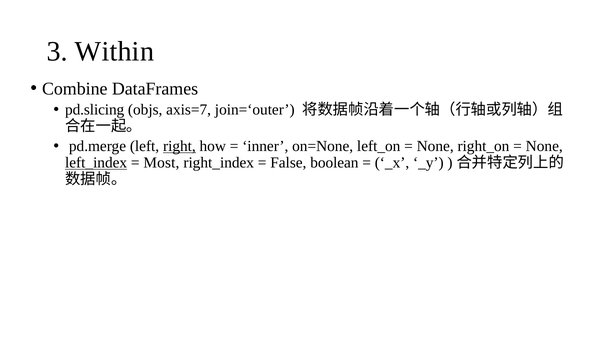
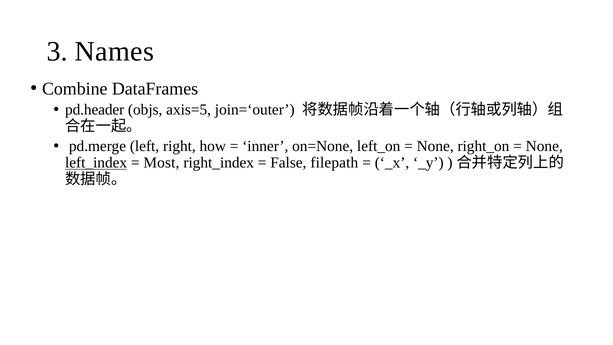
Within: Within -> Names (114, 51)
pd.slicing: pd.slicing -> pd.header (95, 110)
axis=7: axis=7 -> axis=5 (189, 110)
right underline: present -> none (179, 146)
boolean: boolean -> filepath (334, 163)
